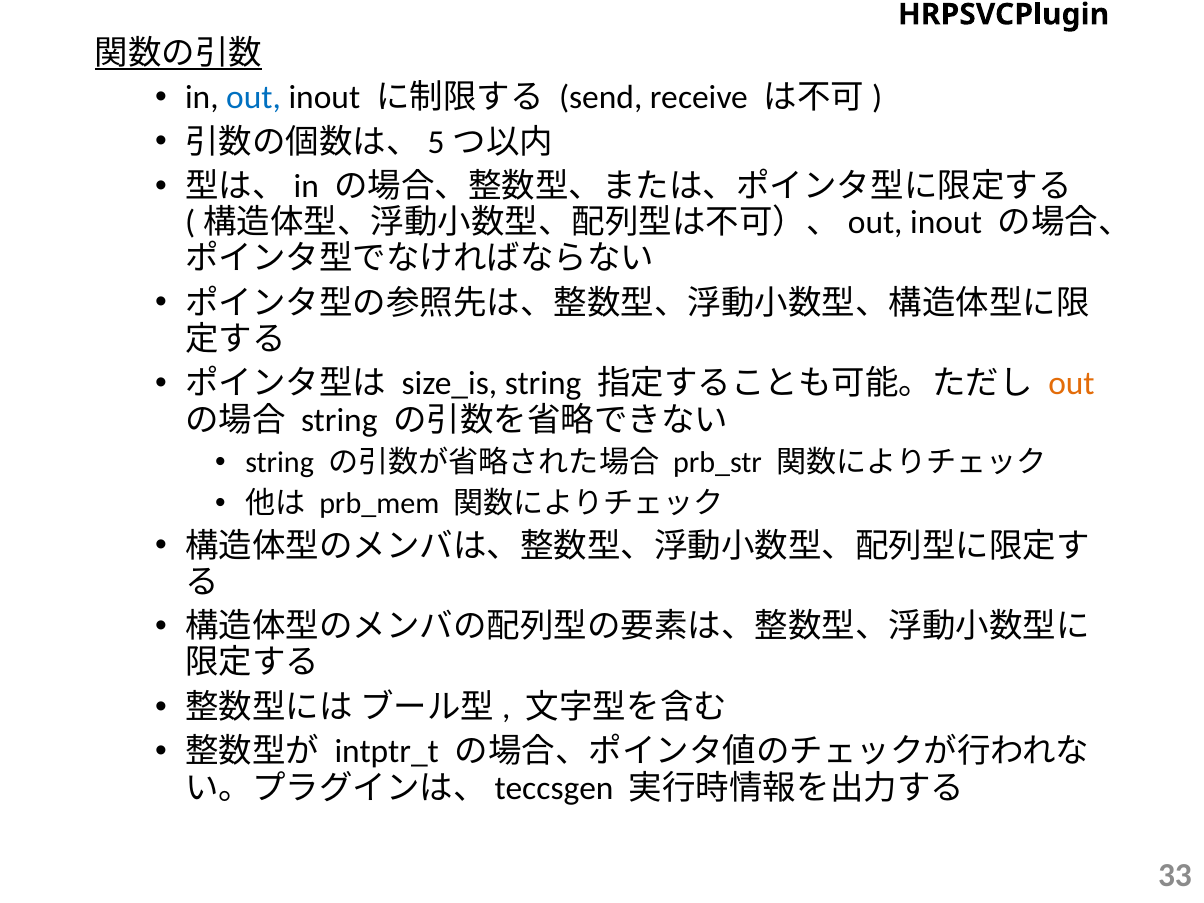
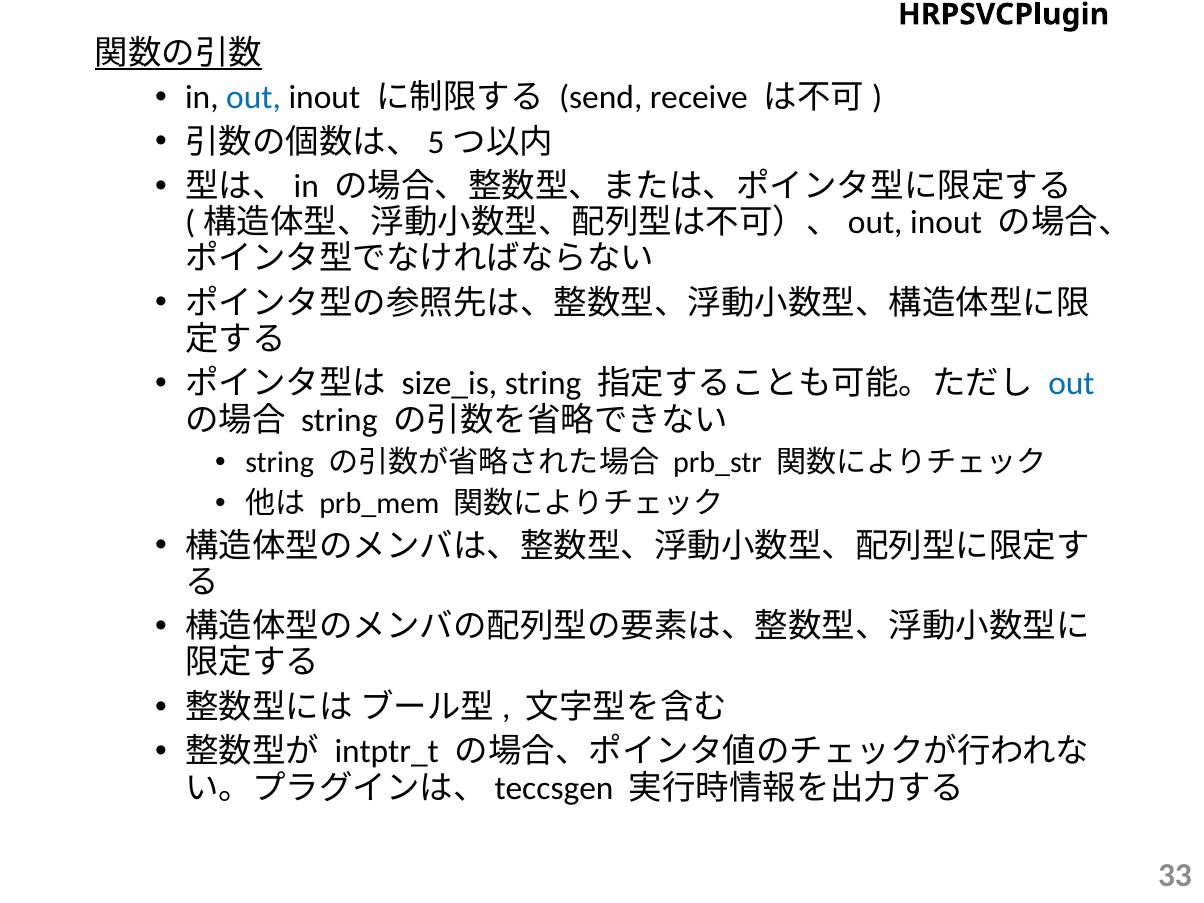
out colour: orange -> blue (1071, 384)
